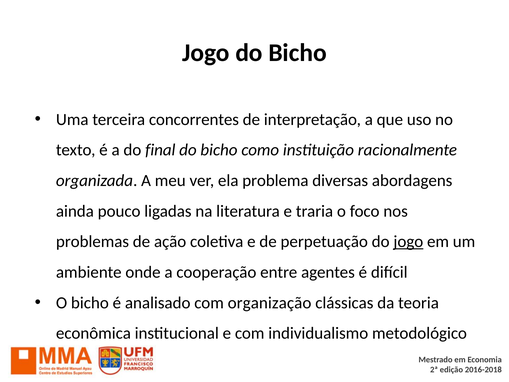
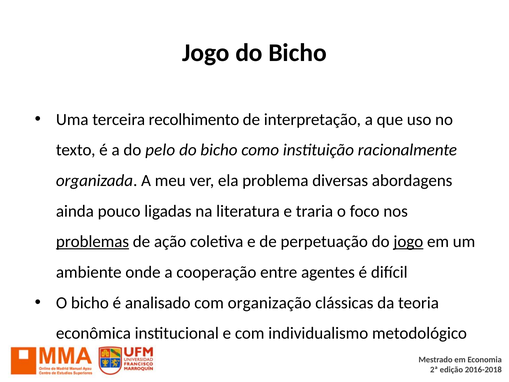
concorrentes: concorrentes -> recolhimento (194, 119)
final: final -> pelo (160, 150)
problemas underline: none -> present (93, 242)
